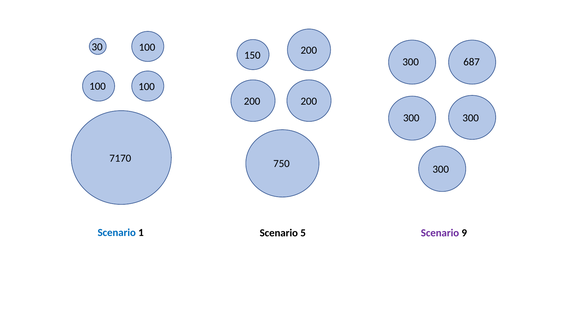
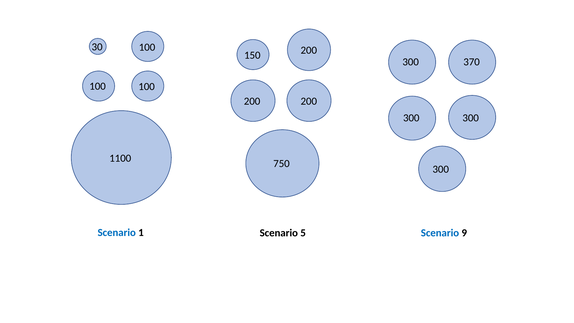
687: 687 -> 370 (472, 62)
7170: 7170 -> 1100 (120, 158)
Scenario colour: purple -> blue (440, 233)
